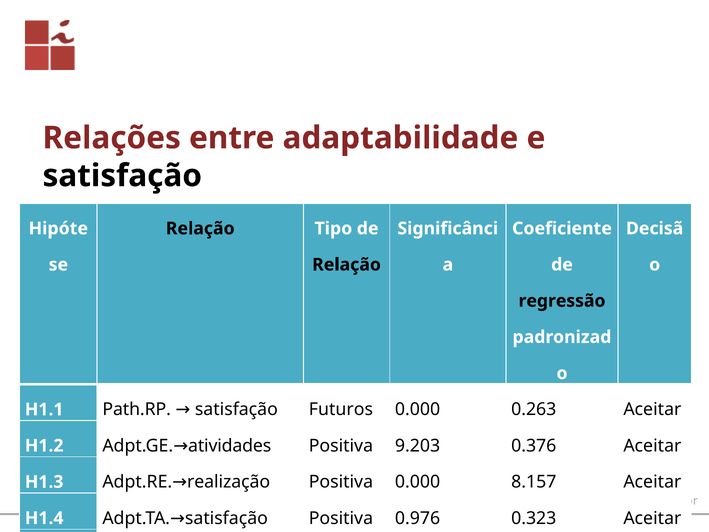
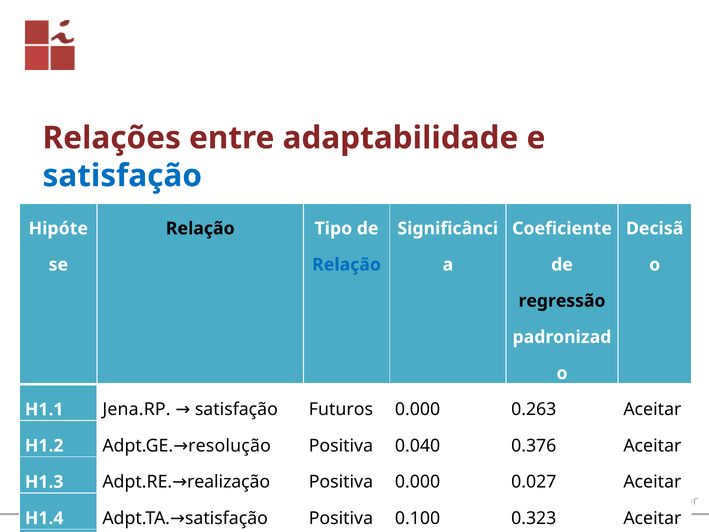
satisfação colour: black -> blue (122, 176)
Relação colour: black -> blue (347, 265)
Path.RP: Path.RP -> Jena.RP (137, 409)
9.203: 9.203 -> 0.040 (418, 446)
atividades: atividades -> resolução (230, 446)
8.157: 8.157 -> 0.027 (534, 482)
0.976: 0.976 -> 0.100 (418, 518)
